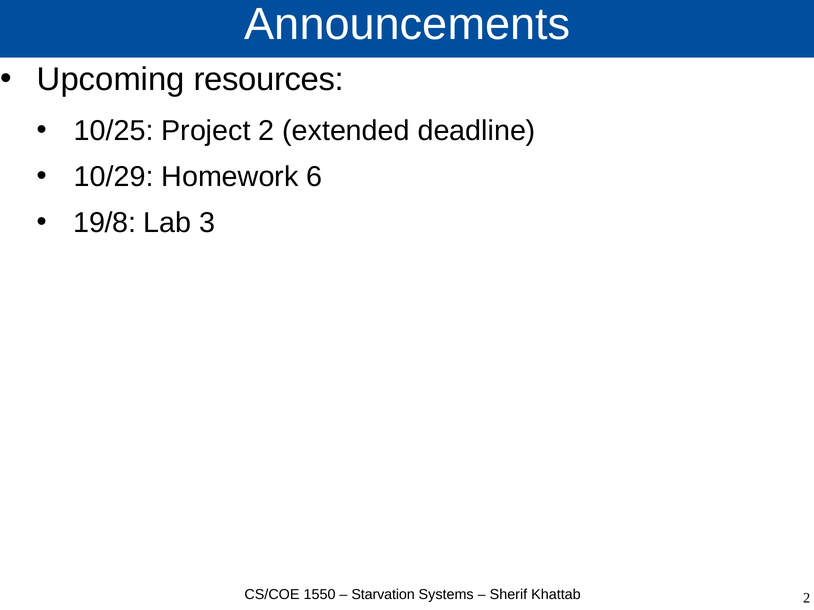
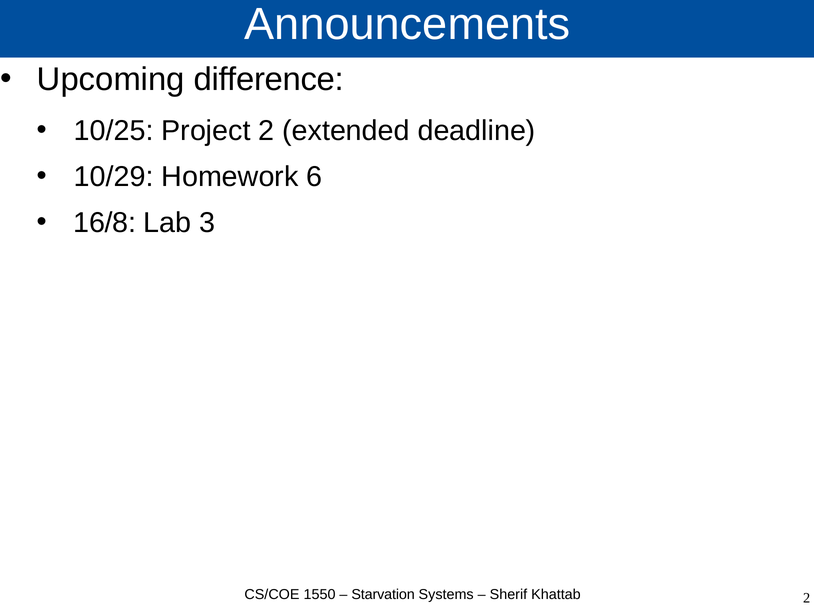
resources: resources -> difference (269, 80)
19/8: 19/8 -> 16/8 (105, 223)
